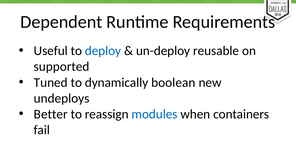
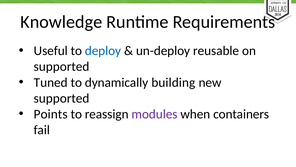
Dependent: Dependent -> Knowledge (61, 22)
boolean: boolean -> building (173, 82)
undeploys: undeploys -> supported (62, 98)
Better: Better -> Points (51, 114)
modules colour: blue -> purple (155, 114)
